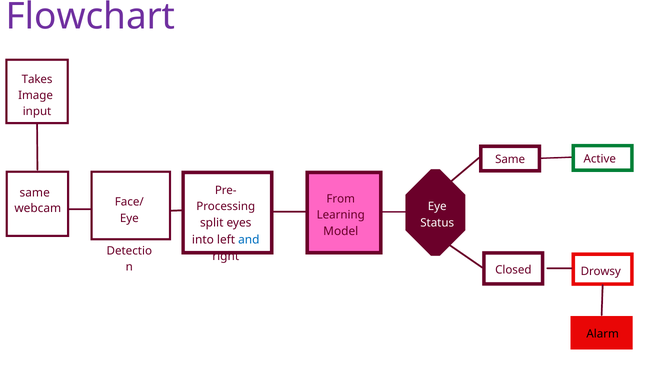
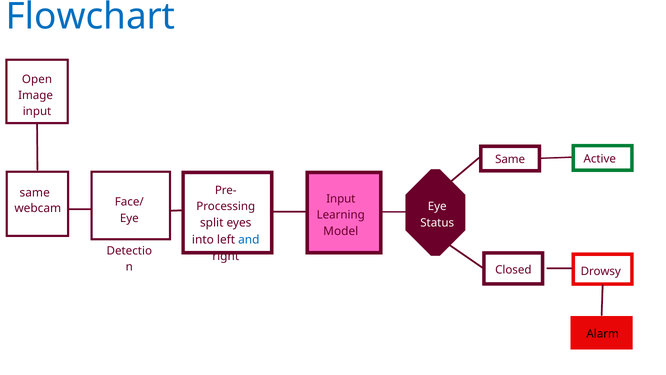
Flowchart colour: purple -> blue (91, 17)
Takes: Takes -> Open (37, 79)
From: From -> Input (341, 199)
